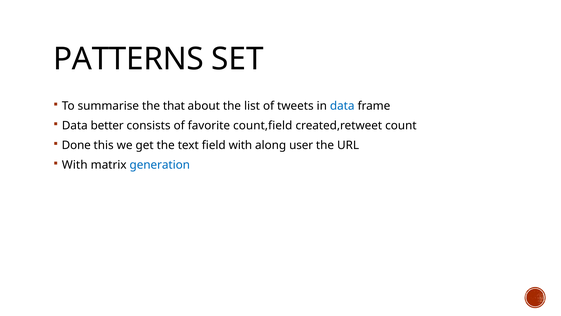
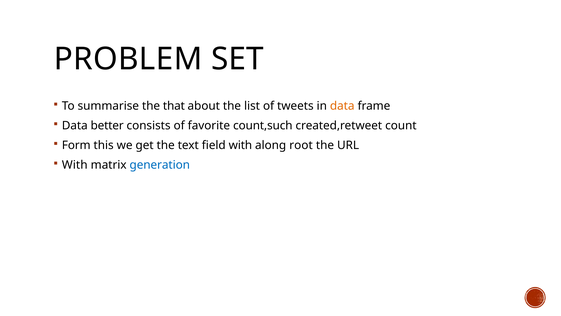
PATTERNS: PATTERNS -> PROBLEM (128, 59)
data colour: blue -> orange (342, 106)
count,field: count,field -> count,such (263, 126)
Done: Done -> Form (76, 145)
user: user -> root (301, 145)
